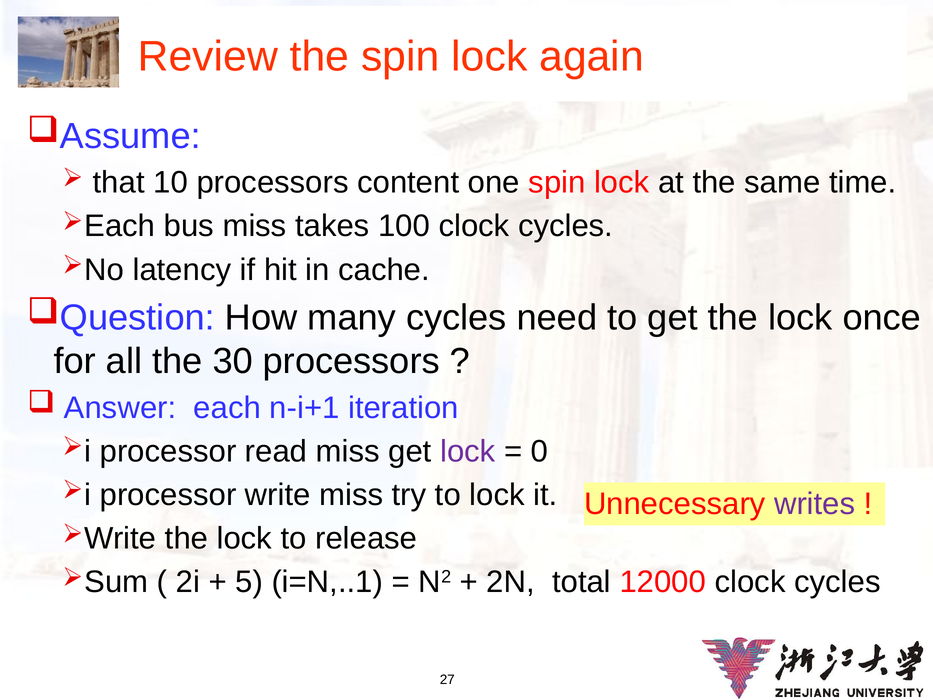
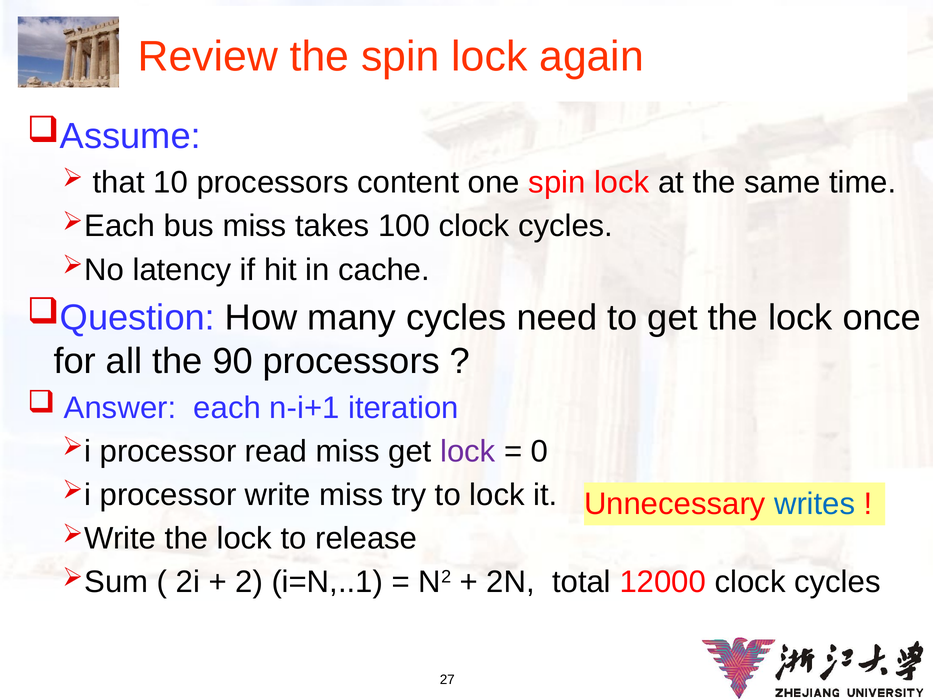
30: 30 -> 90 (233, 361)
writes colour: purple -> blue (815, 504)
5: 5 -> 2 (249, 582)
